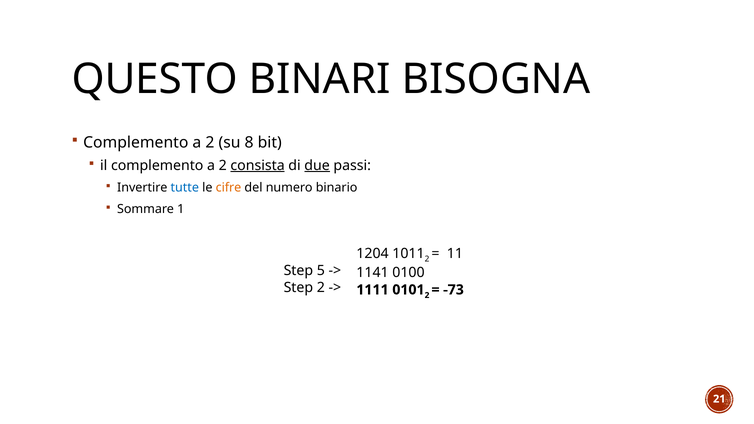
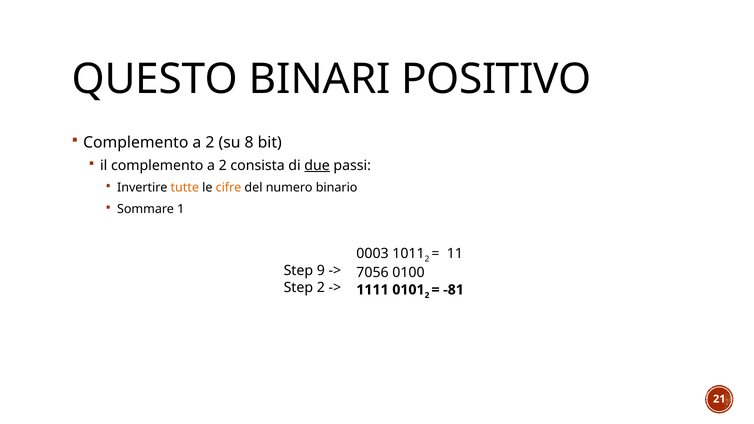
BISOGNA: BISOGNA -> POSITIVO (496, 79)
consista underline: present -> none (258, 166)
tutte colour: blue -> orange (185, 188)
1204: 1204 -> 0003 (373, 254)
5: 5 -> 9 (321, 271)
1141: 1141 -> 7056 (373, 273)
-73: -73 -> -81 (454, 290)
